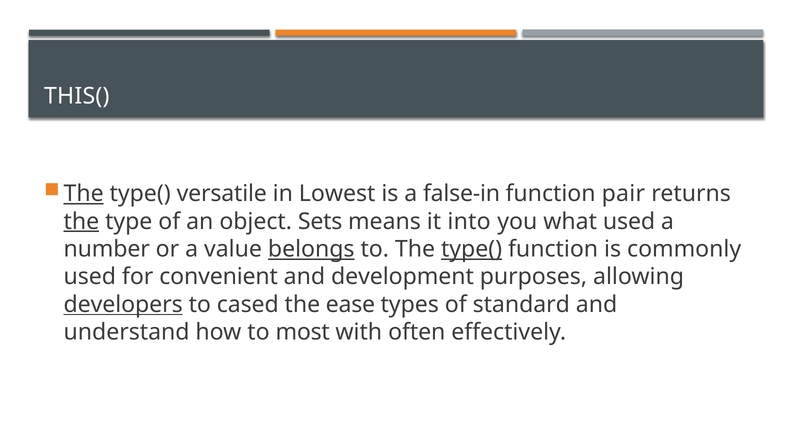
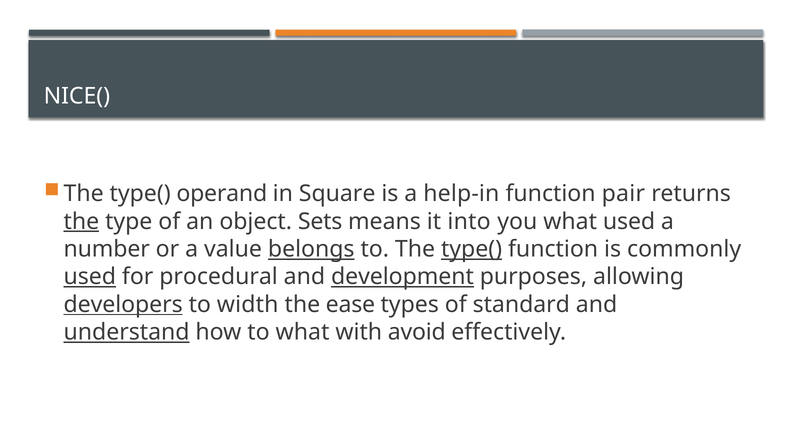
THIS(: THIS( -> NICE( (77, 96)
The underline: present -> none (84, 194)
versatile: versatile -> operand (222, 194)
Lowest: Lowest -> Square (337, 194)
false-in: false-in -> help-in (461, 194)
used underline: none -> present (90, 277)
convenient: convenient -> procedural (219, 277)
development underline: none -> present (402, 277)
cased: cased -> width (248, 304)
understand underline: none -> present (127, 332)
to most: most -> what (303, 332)
often: often -> avoid (417, 332)
